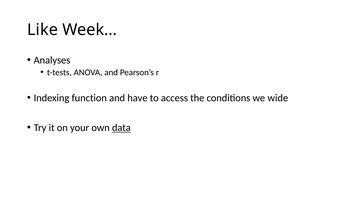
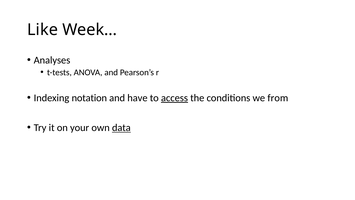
function: function -> notation (89, 98)
access underline: none -> present (174, 98)
wide: wide -> from (278, 98)
